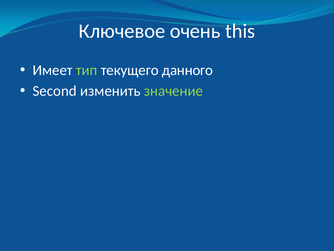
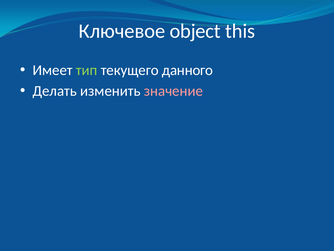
очень: очень -> object (195, 31)
Second: Second -> Делать (55, 91)
значение colour: light green -> pink (173, 91)
